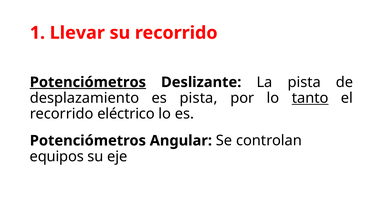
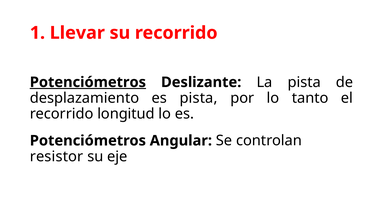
tanto underline: present -> none (310, 98)
eléctrico: eléctrico -> longitud (126, 114)
equipos: equipos -> resistor (57, 156)
